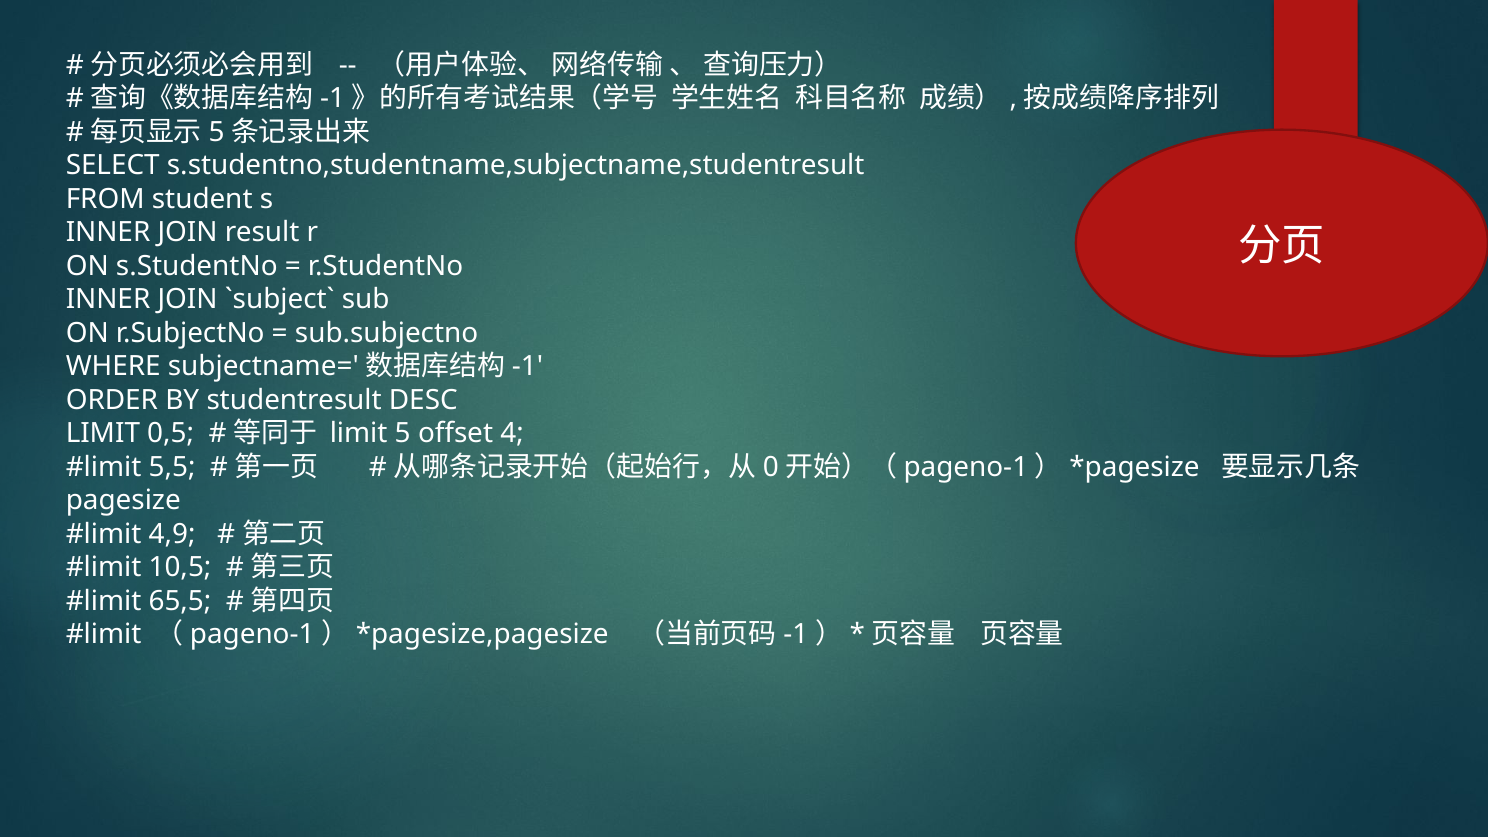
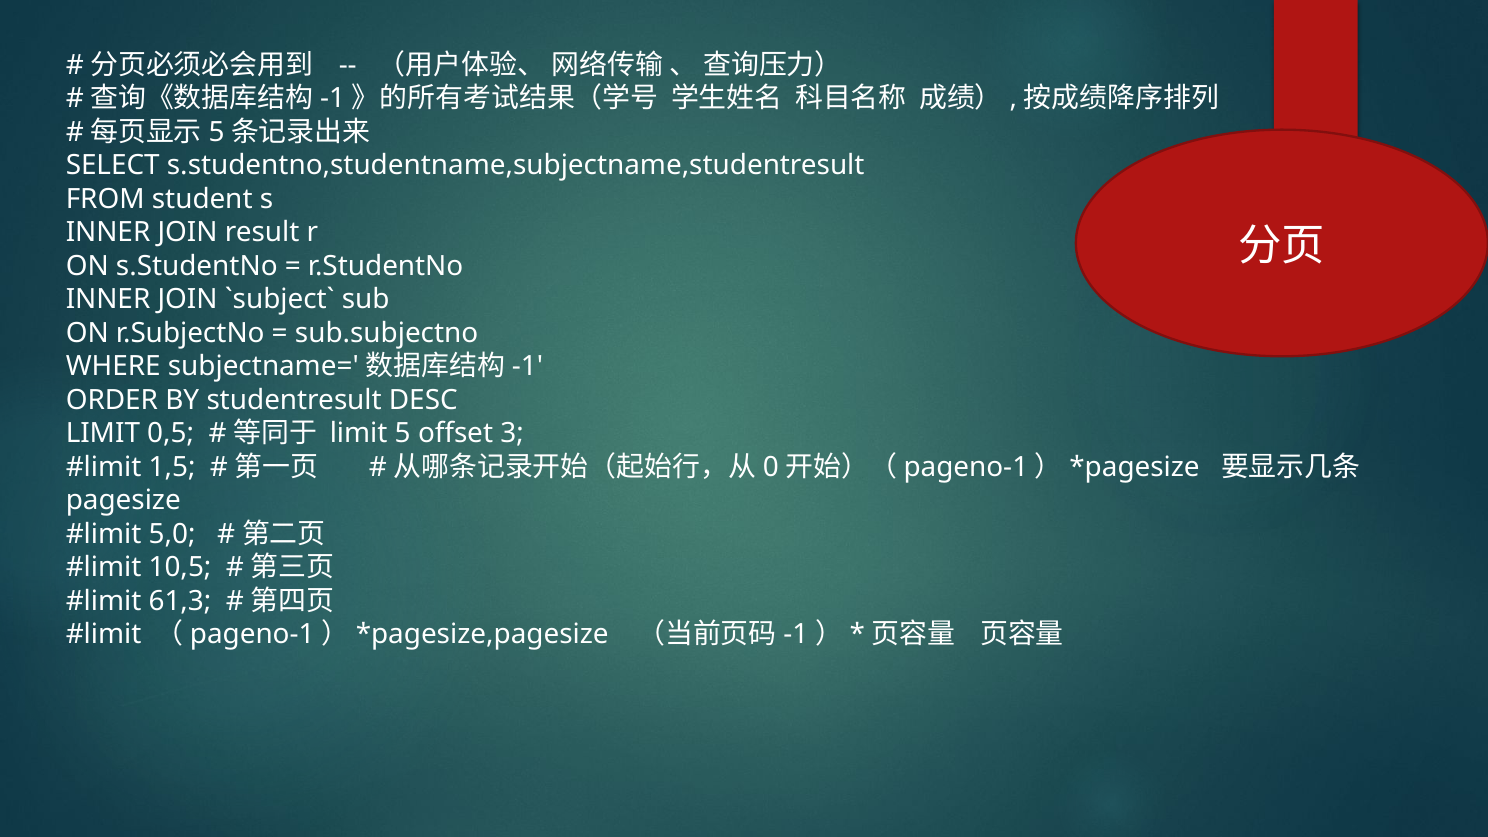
4: 4 -> 3 (512, 433)
5,5: 5,5 -> 1,5 (172, 467)
4,9: 4,9 -> 5,0 (172, 534)
65,5: 65,5 -> 61,3 (180, 601)
